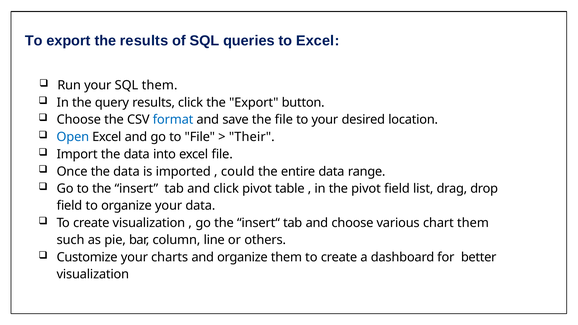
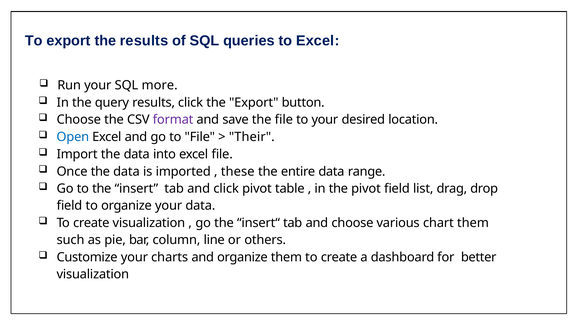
SQL them: them -> more (160, 85)
format colour: blue -> purple (173, 120)
could: could -> these (238, 172)
